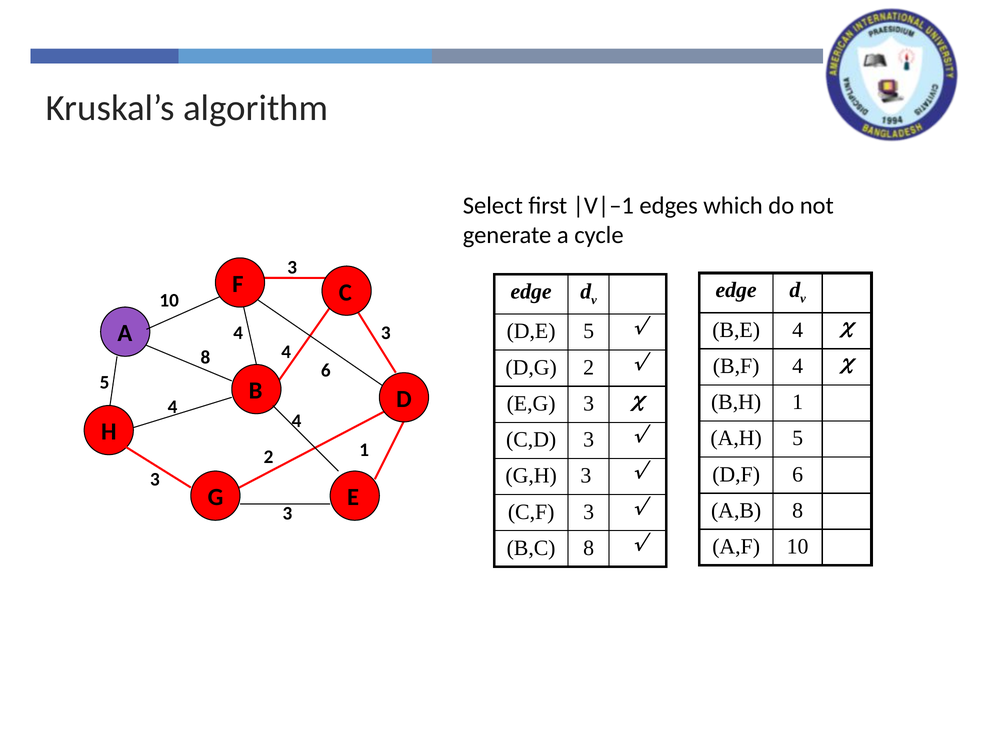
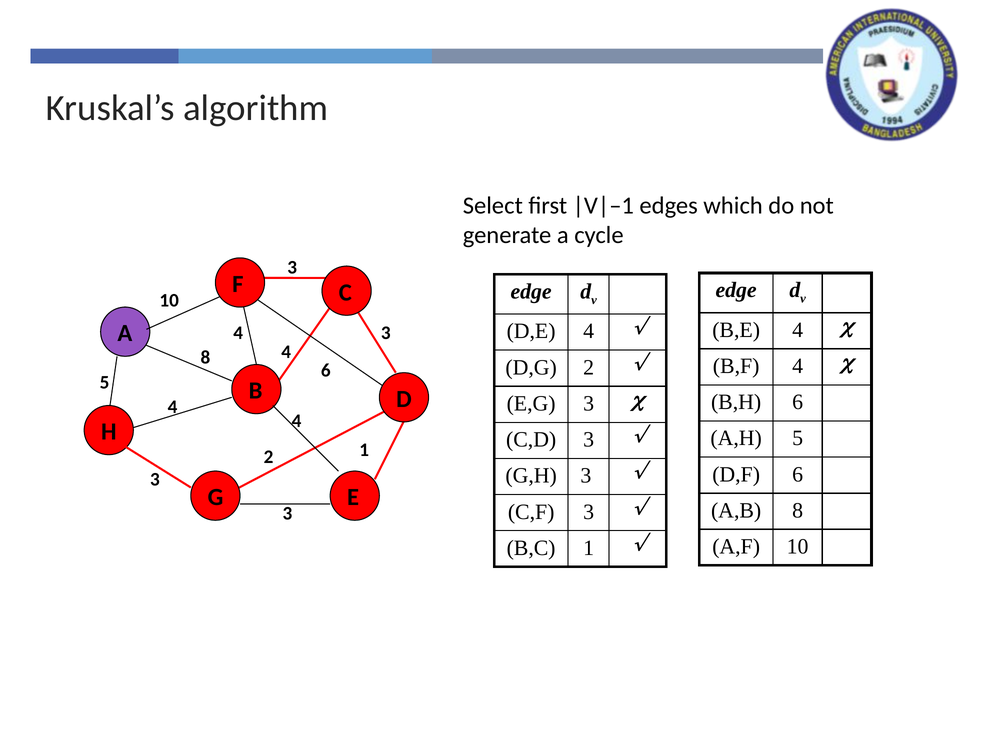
D,E 5: 5 -> 4 (589, 331)
B,H 1: 1 -> 6 (798, 402)
B,C 8: 8 -> 1 (589, 548)
